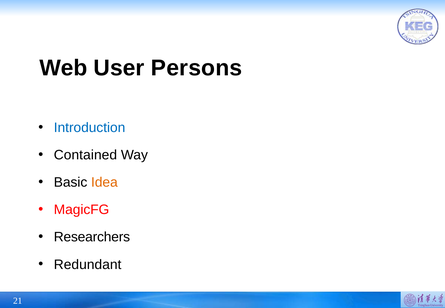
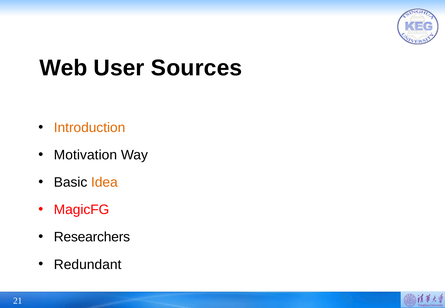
Persons: Persons -> Sources (197, 68)
Introduction colour: blue -> orange (90, 128)
Contained: Contained -> Motivation (85, 155)
